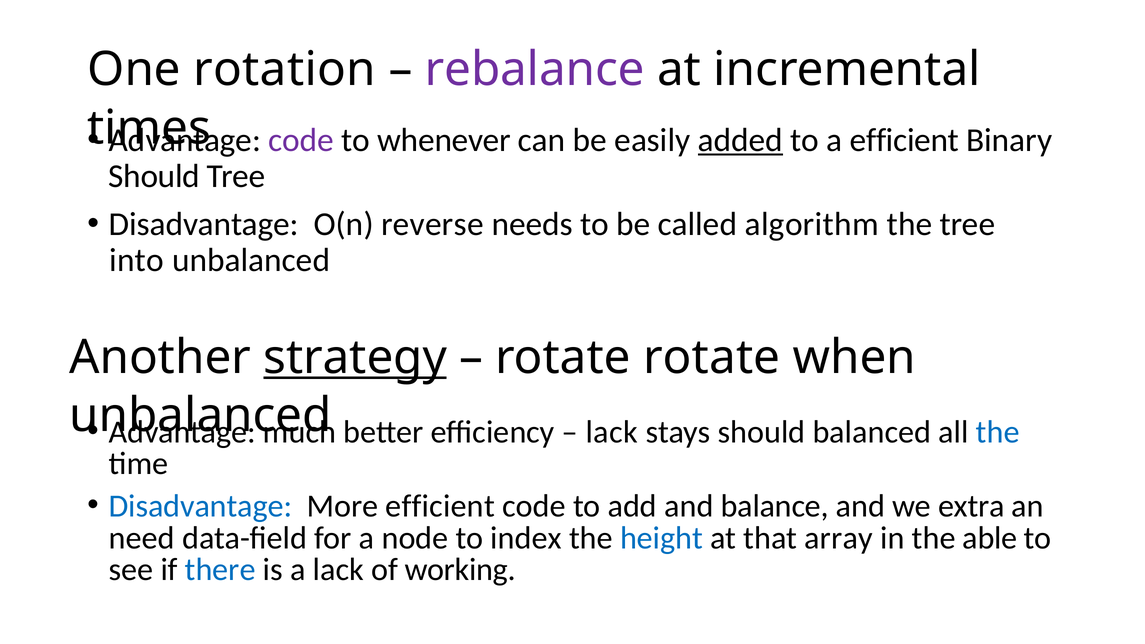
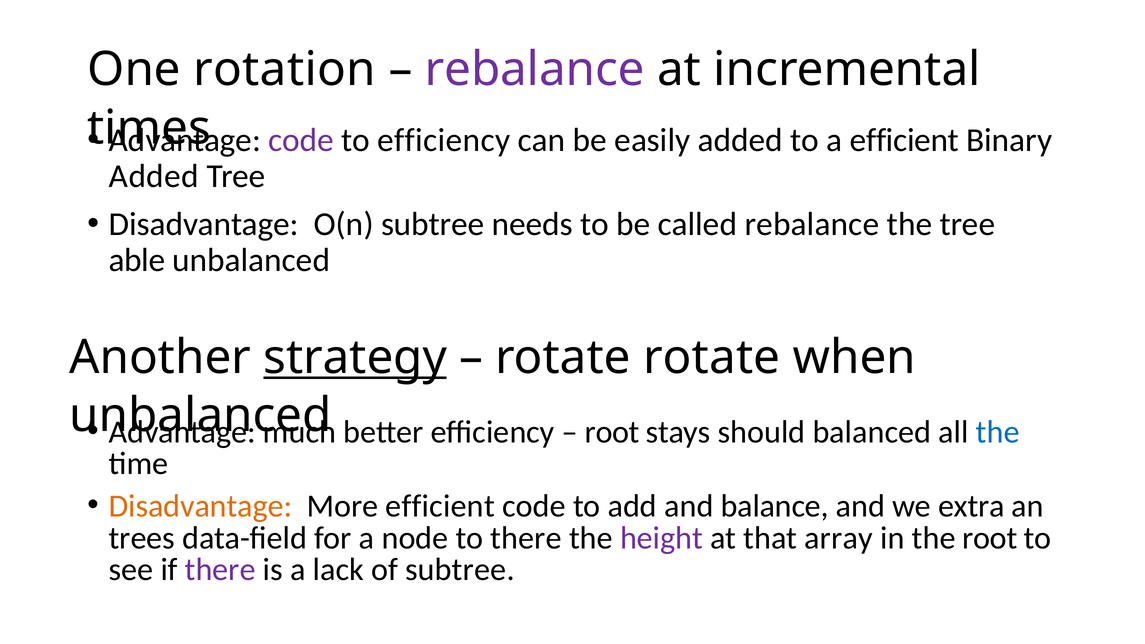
to whenever: whenever -> efficiency (444, 140)
added underline: present -> none (740, 140)
Should: Should -> Added (154, 176)
O(n reverse: reverse -> subtree (433, 224)
called algorithm: algorithm -> rebalance (812, 224)
into: into -> able (137, 260)
lack: lack -> root (612, 432)
Disadvantage colour: blue -> orange (201, 506)
need: need -> trees (142, 538)
to index: index -> there (526, 538)
height colour: blue -> purple (661, 538)
the able: able -> root (990, 538)
there colour: blue -> purple (220, 570)
of working: working -> subtree (460, 570)
